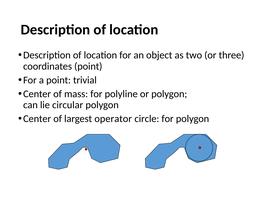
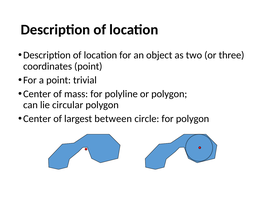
operator: operator -> between (113, 119)
